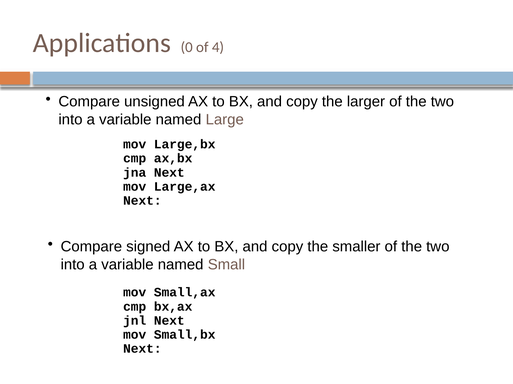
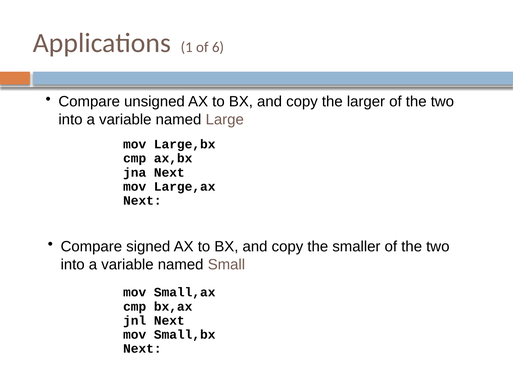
0: 0 -> 1 (187, 47)
4: 4 -> 6 (218, 47)
